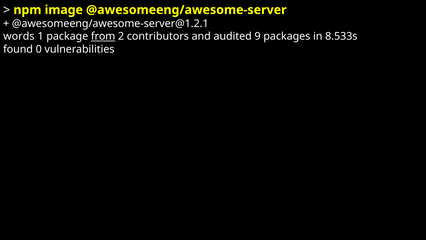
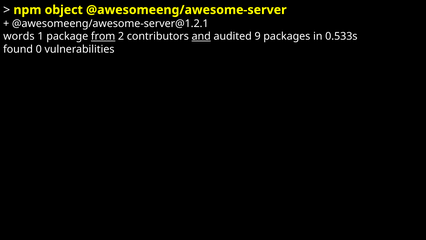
image: image -> object (64, 10)
and underline: none -> present (201, 36)
8.533s: 8.533s -> 0.533s (341, 36)
